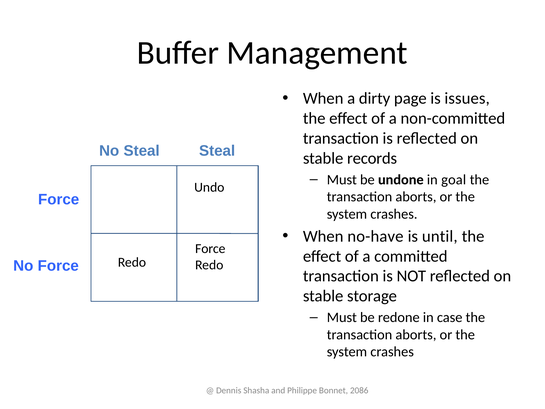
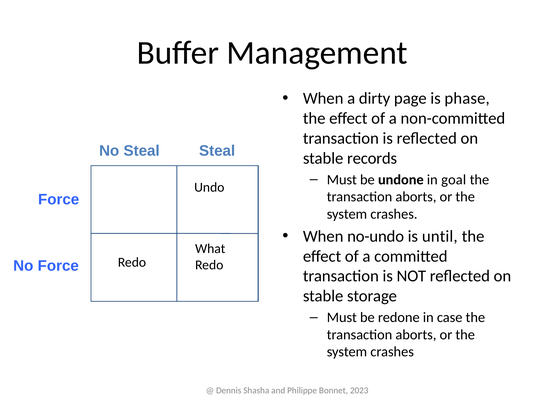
issues: issues -> phase (467, 98)
no-have: no-have -> no-undo (376, 236)
Force: Force -> What (210, 248)
2086: 2086 -> 2023 (359, 390)
